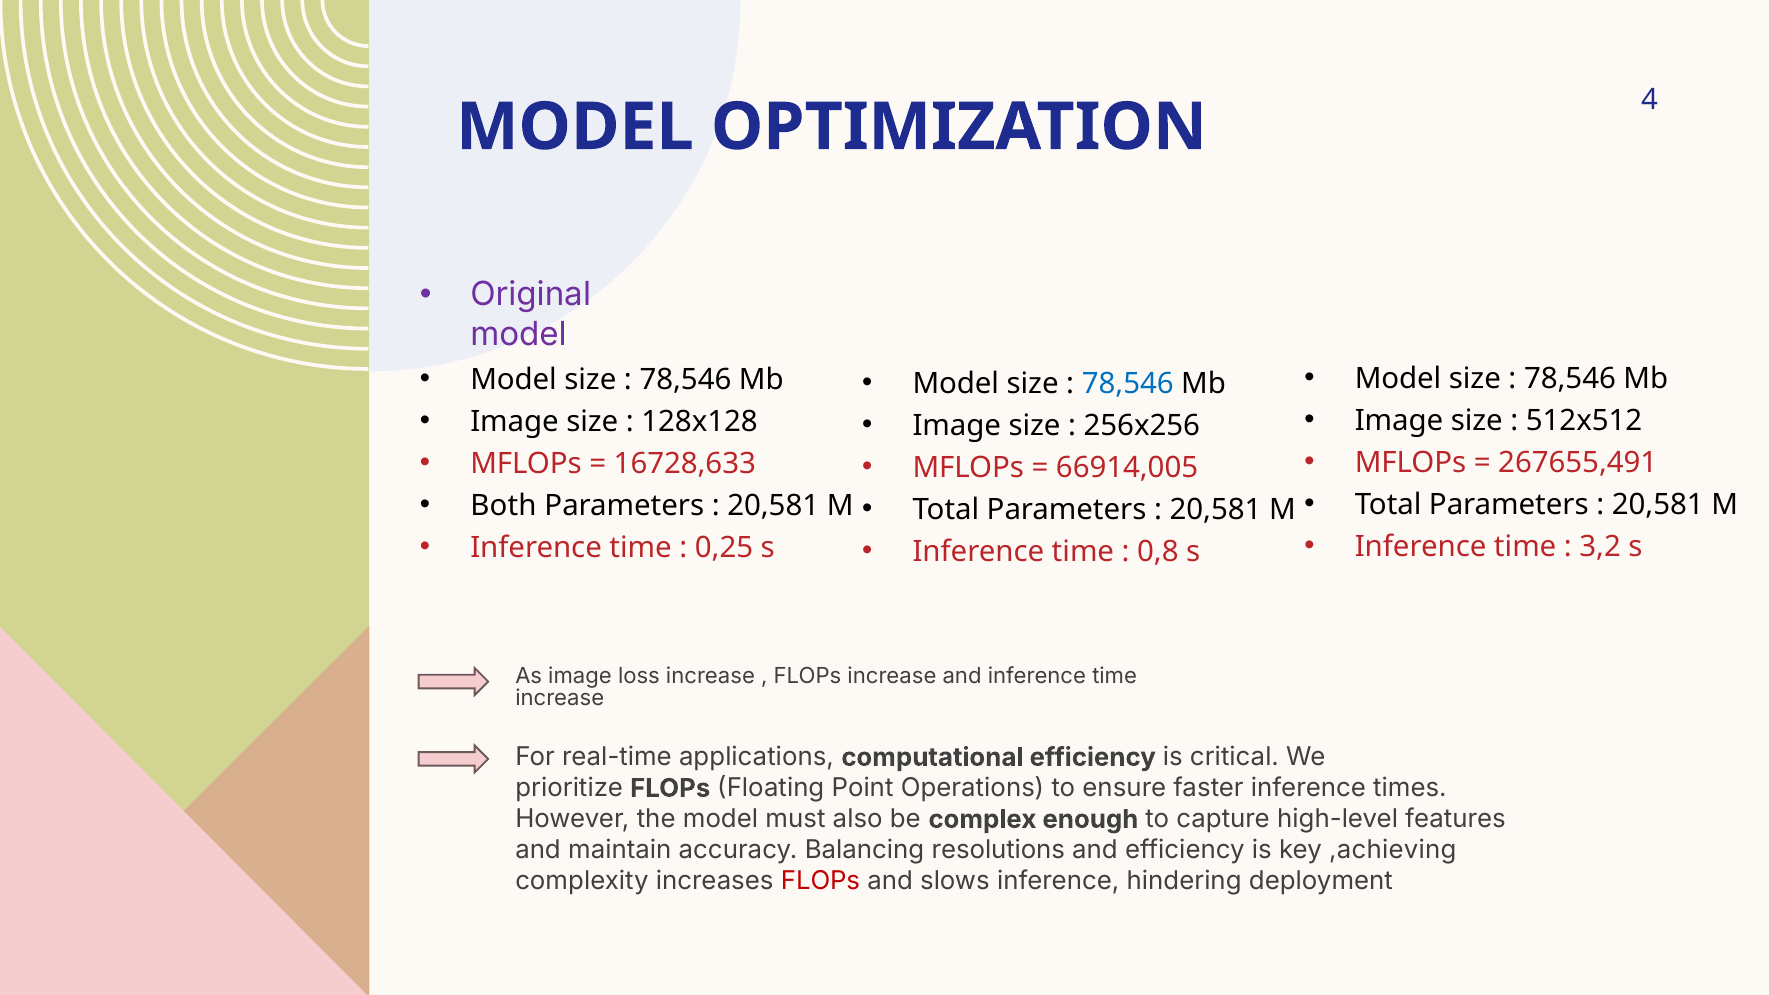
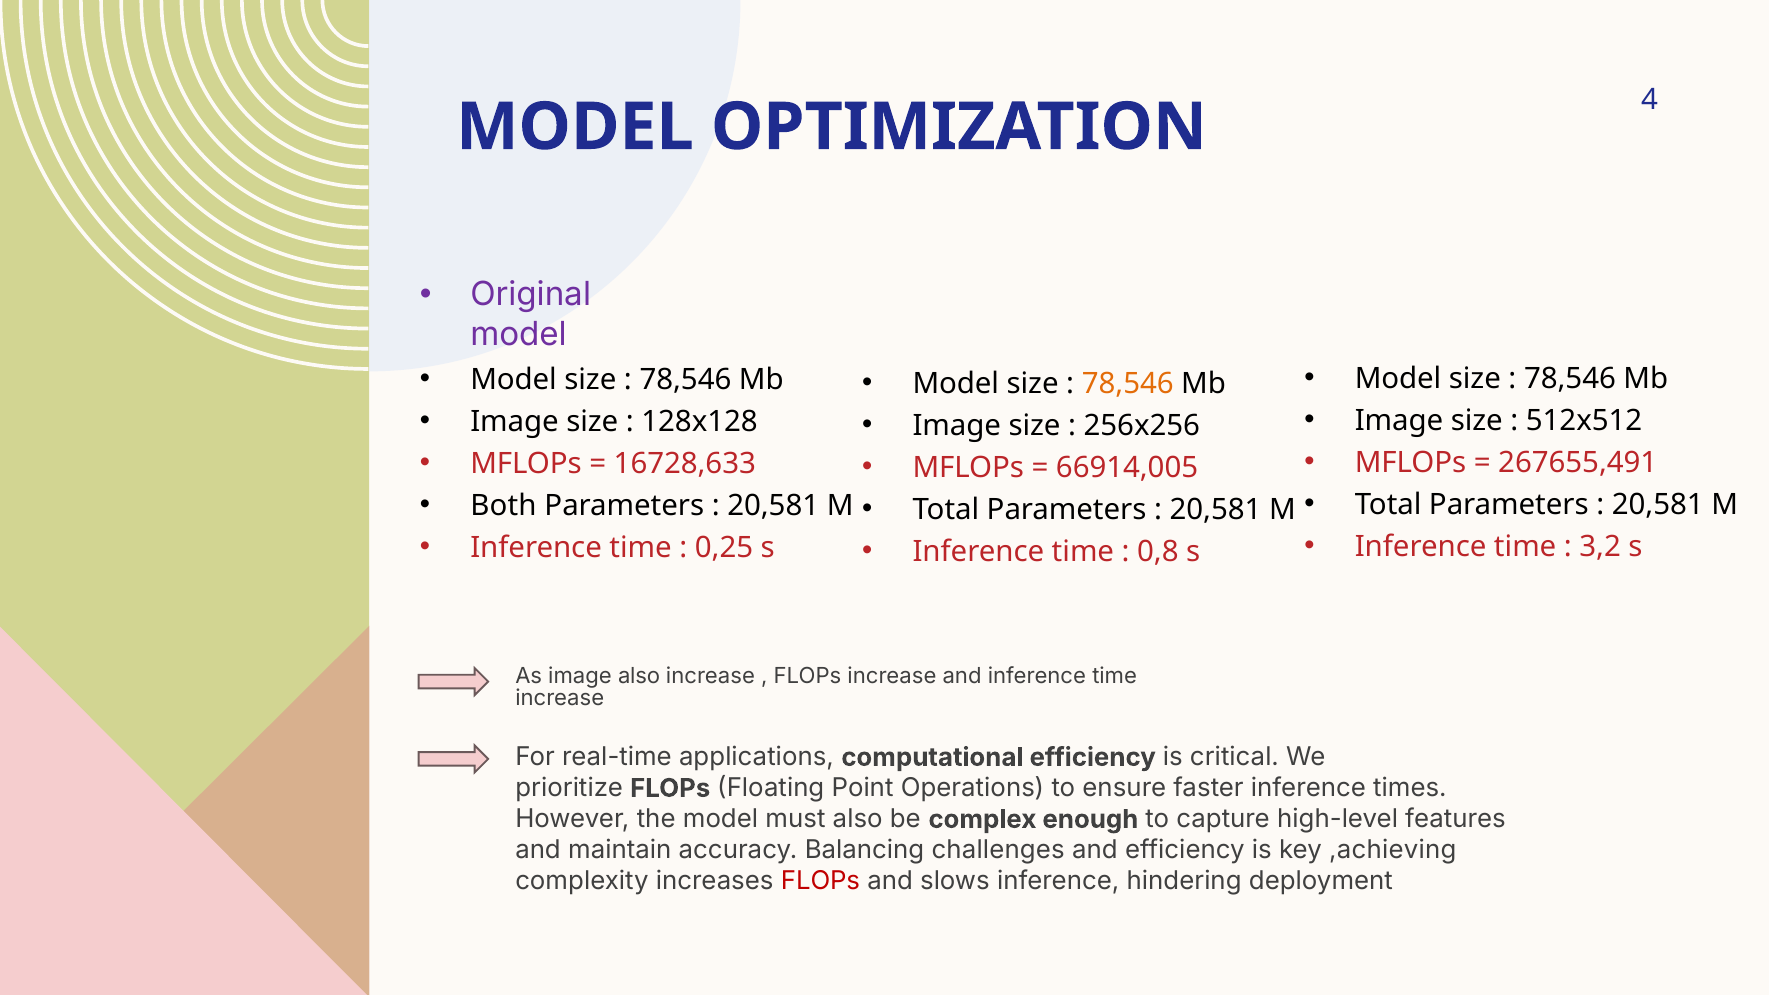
78,546 colour: blue -> orange (1128, 383)
image loss: loss -> also (639, 677)
resolutions: resolutions -> challenges (998, 850)
